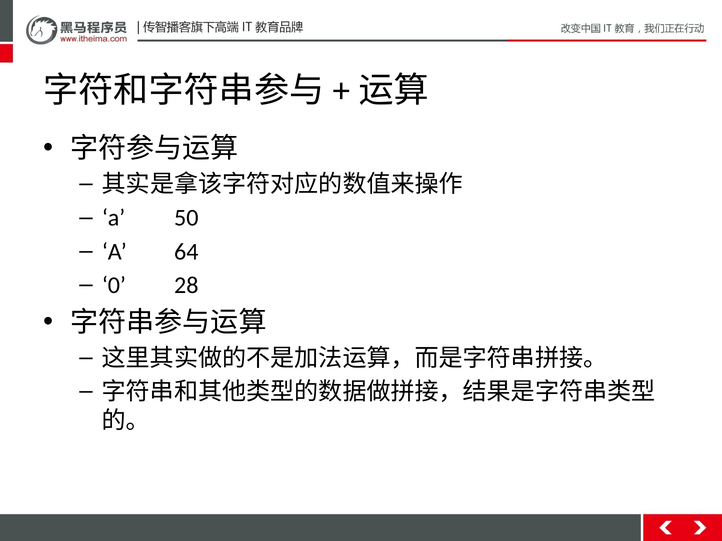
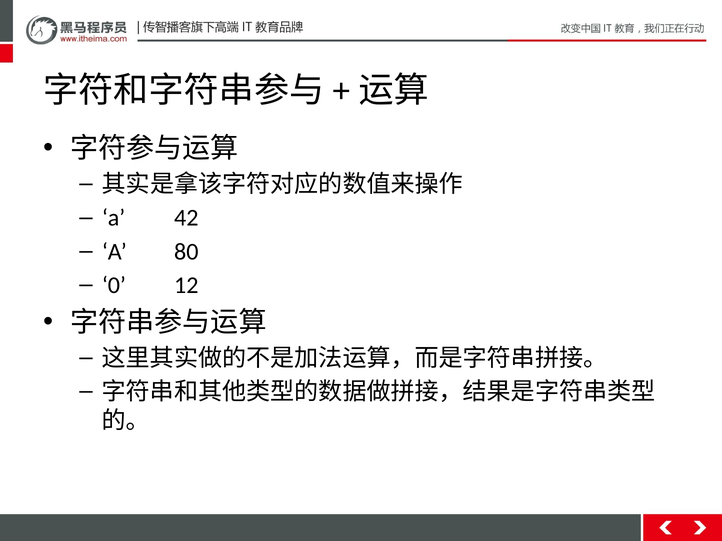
50: 50 -> 42 (186, 218)
64: 64 -> 80 (186, 252)
28: 28 -> 12 (186, 286)
